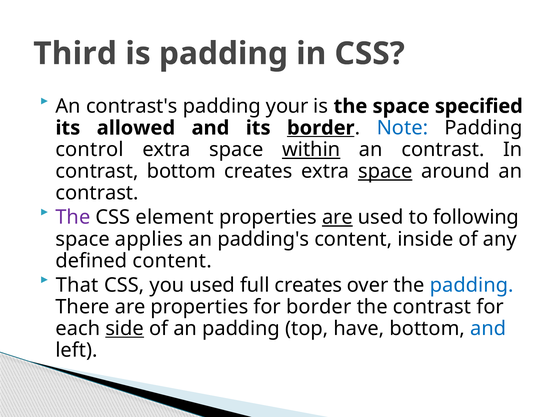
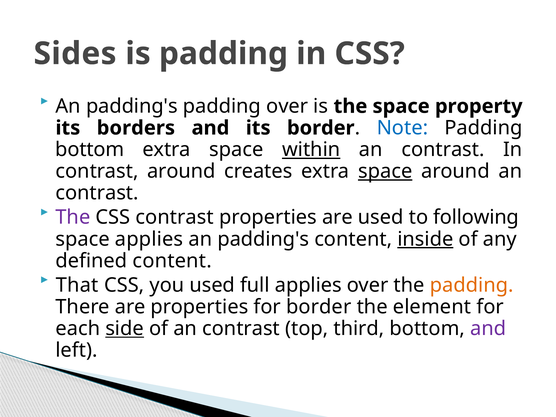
Third: Third -> Sides (75, 54)
contrast's: contrast's -> padding's (132, 106)
padding your: your -> over (287, 106)
specified: specified -> property (479, 106)
allowed: allowed -> borders (136, 128)
border underline: present -> none (321, 128)
control: control -> bottom (90, 150)
contrast bottom: bottom -> around (181, 171)
CSS element: element -> contrast (175, 217)
are underline: present -> none (337, 217)
inside underline: none -> present (425, 239)
full creates: creates -> applies (308, 285)
padding colour: blue -> orange (472, 285)
the contrast: contrast -> element (432, 307)
of an padding: padding -> contrast (241, 328)
have: have -> third (359, 328)
and colour: blue -> purple (488, 328)
